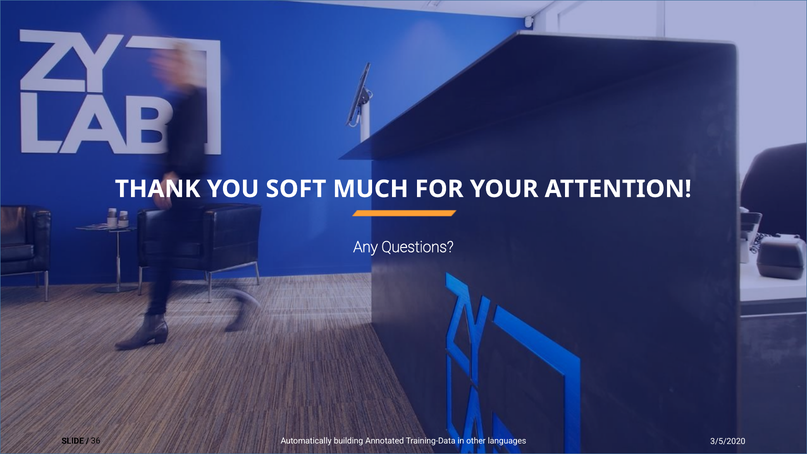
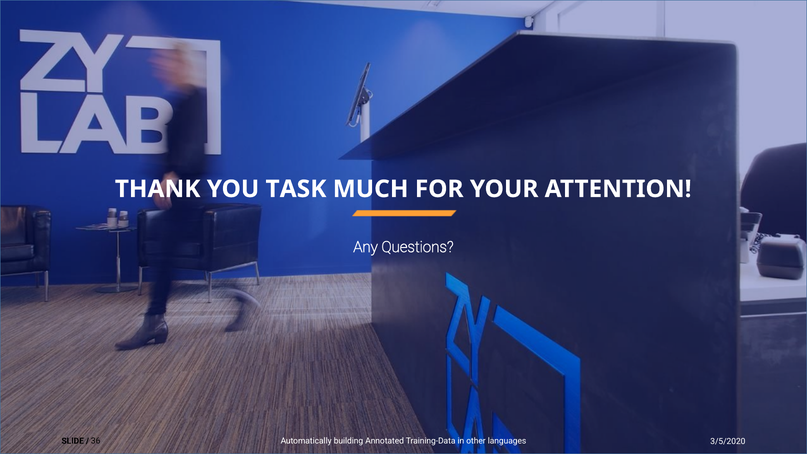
SOFT: SOFT -> TASK (296, 189)
